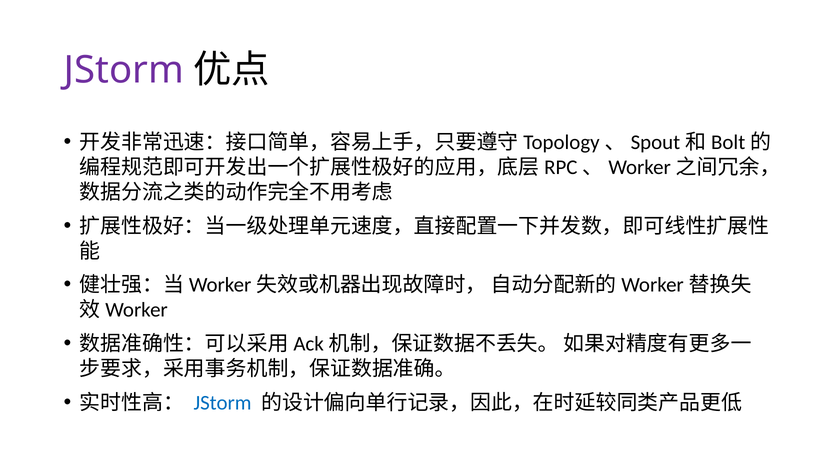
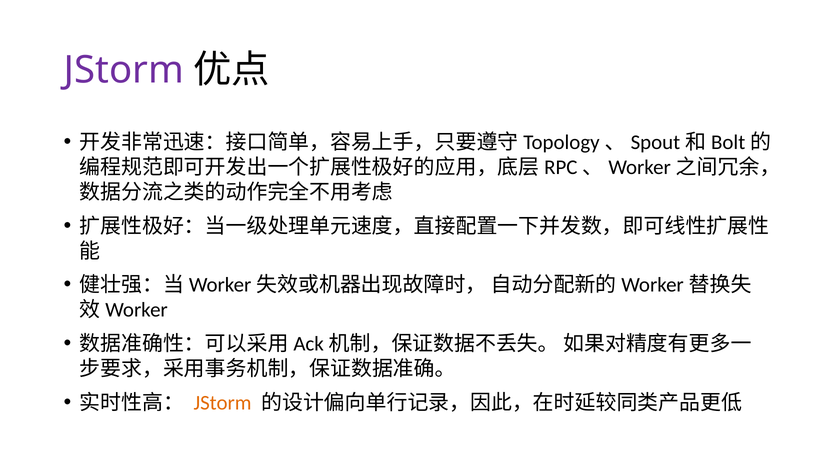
JStorm colour: blue -> orange (223, 403)
